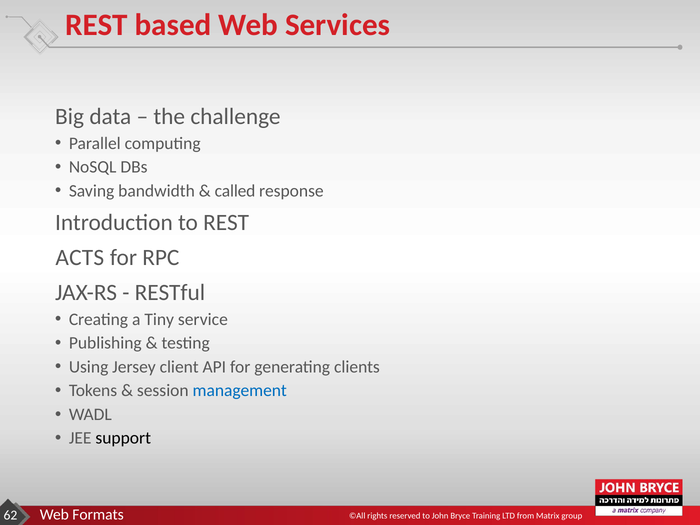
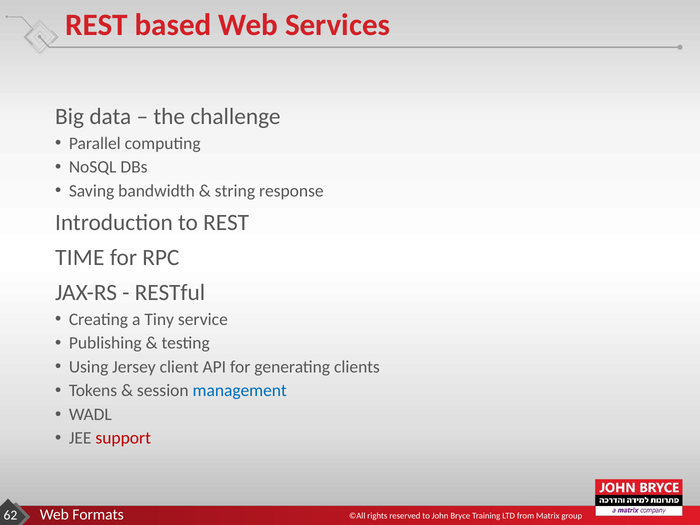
called: called -> string (235, 191)
ACTS: ACTS -> TIME (80, 258)
support colour: black -> red (123, 438)
